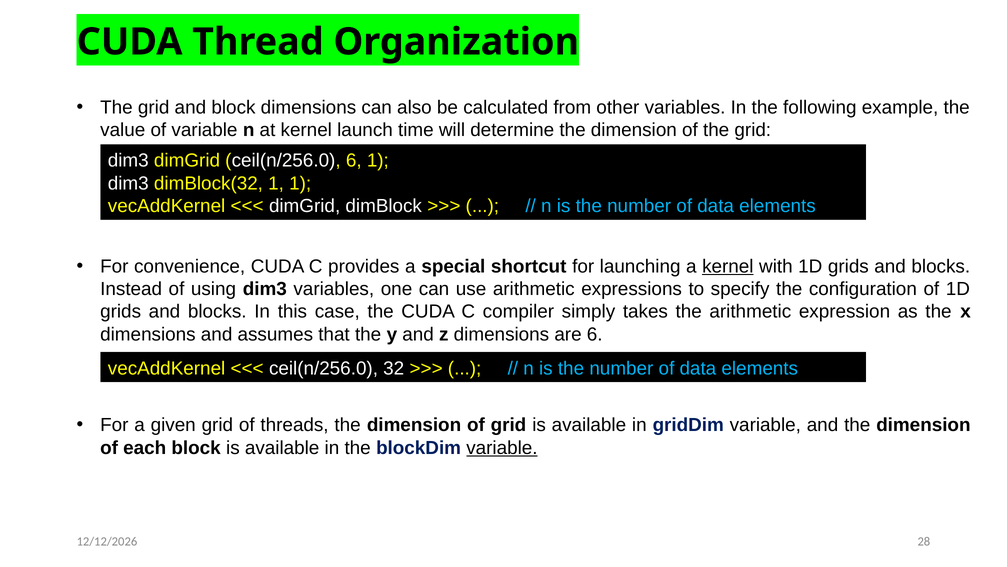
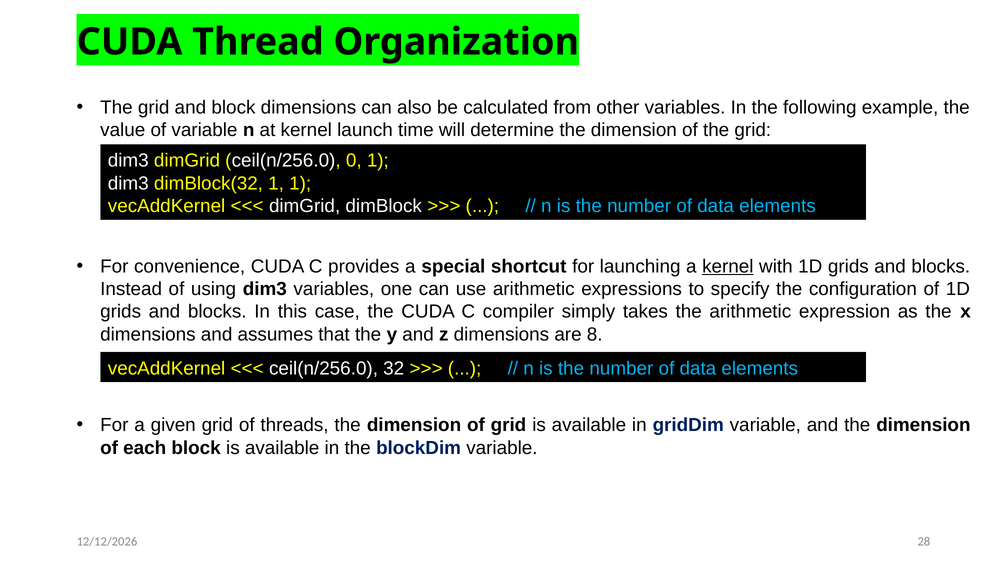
ceil(n/256.0 6: 6 -> 0 (354, 161)
are 6: 6 -> 8 (595, 334)
variable underline: present -> none (502, 447)
